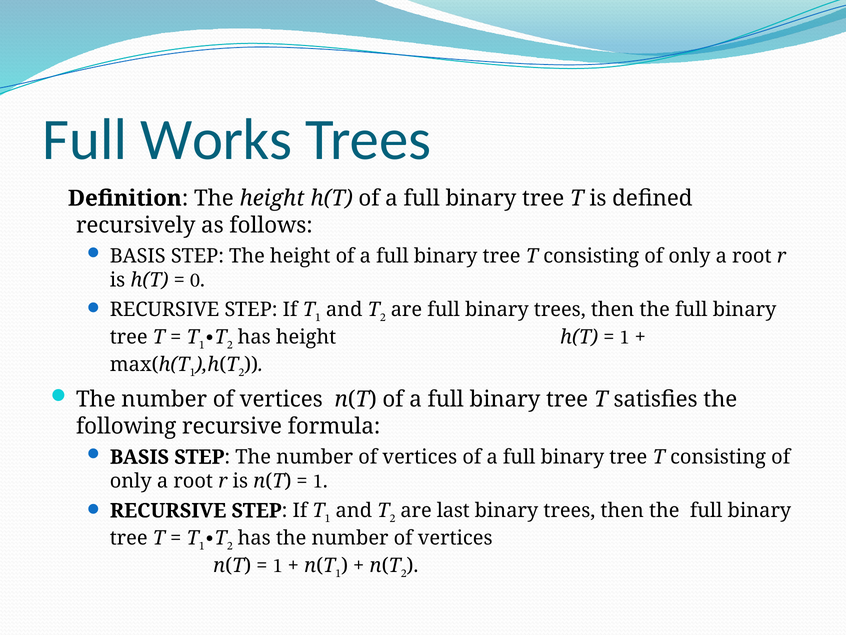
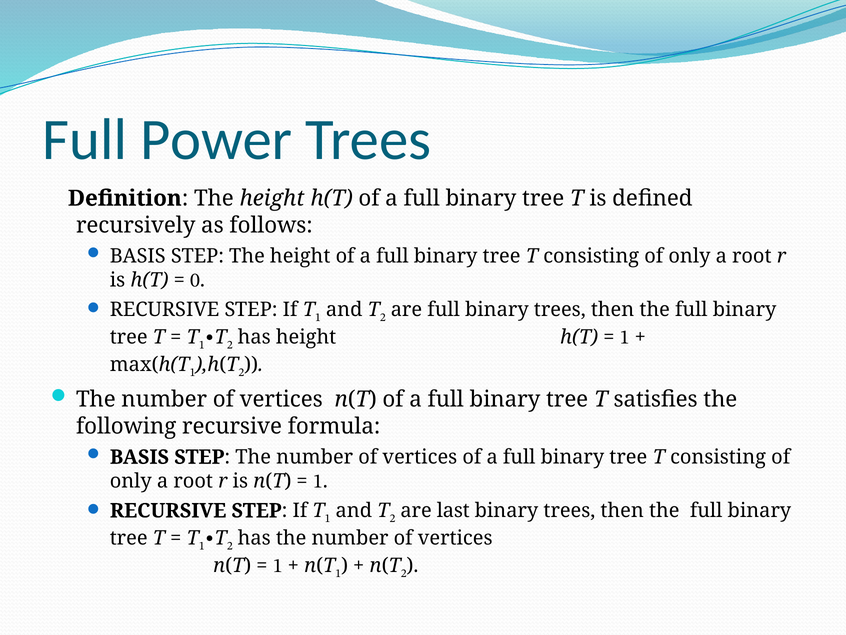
Works: Works -> Power (216, 140)
